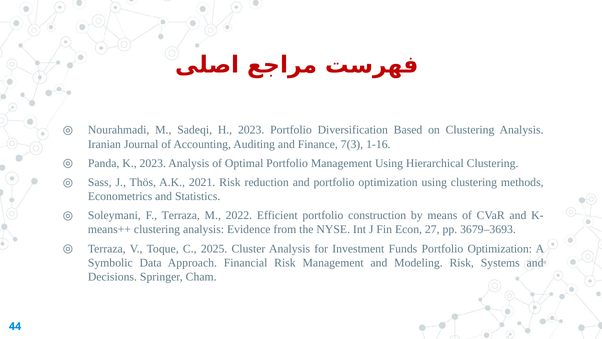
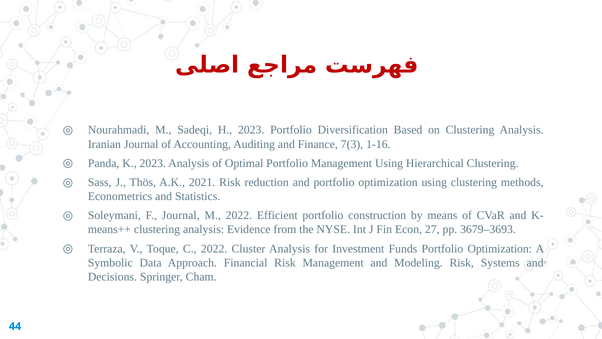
F Terraza: Terraza -> Journal (181, 215)
C 2025: 2025 -> 2022 (214, 248)
